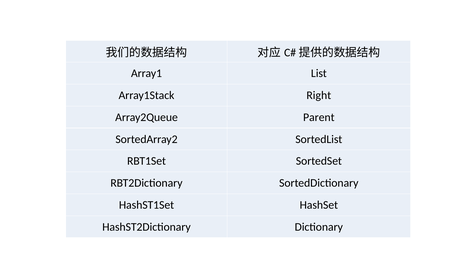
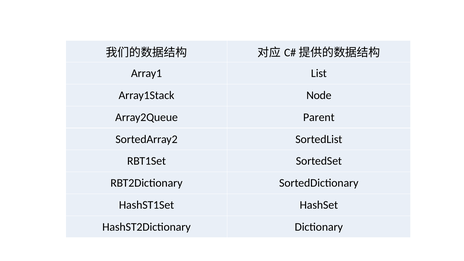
Right: Right -> Node (319, 95)
